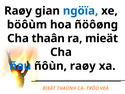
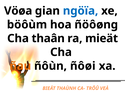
Raøy: Raøy -> Vöøa (18, 11)
ñau colour: blue -> orange (20, 66)
ñôùn raøy: raøy -> ñôøi (83, 66)
